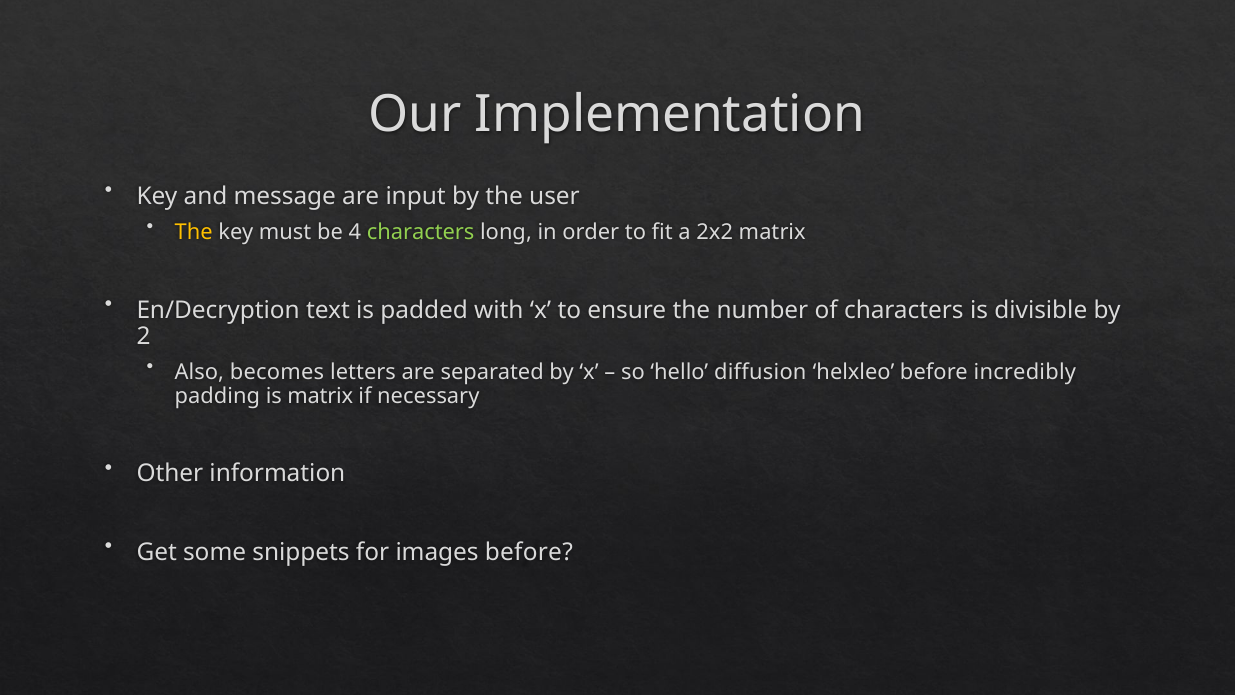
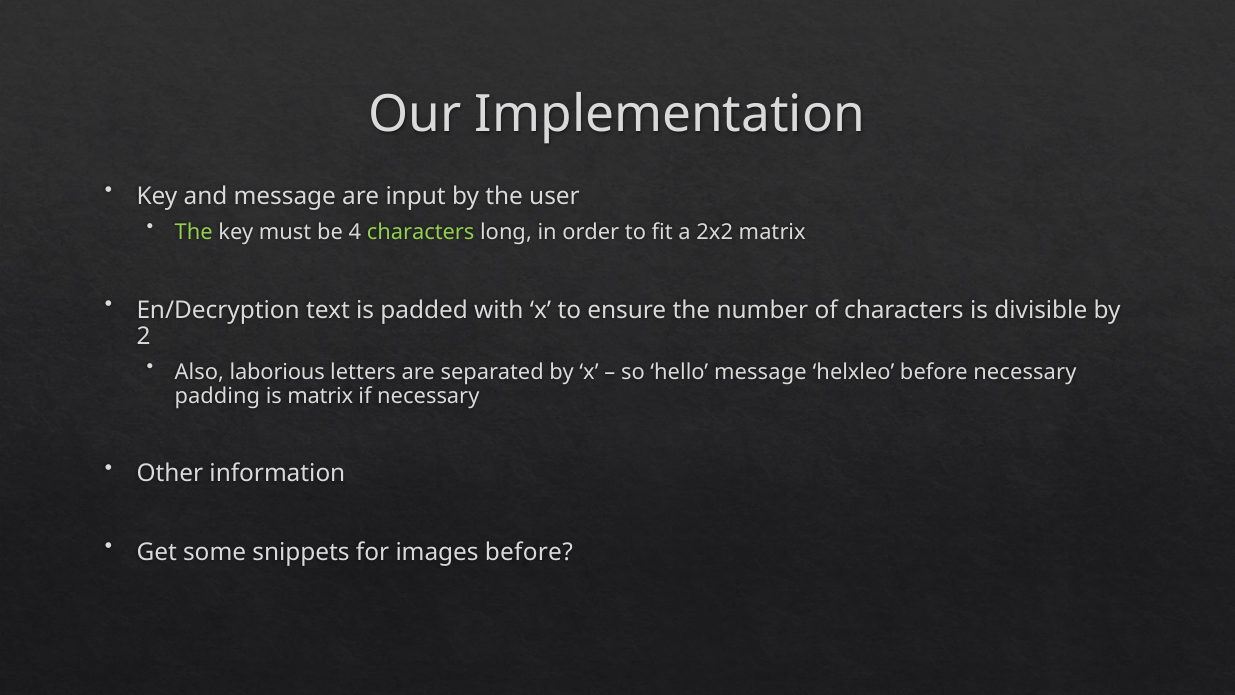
The colour: yellow -> light green (194, 232)
becomes: becomes -> laborious (277, 372)
hello diffusion: diffusion -> message (760, 372)
before incredibly: incredibly -> necessary (1025, 372)
